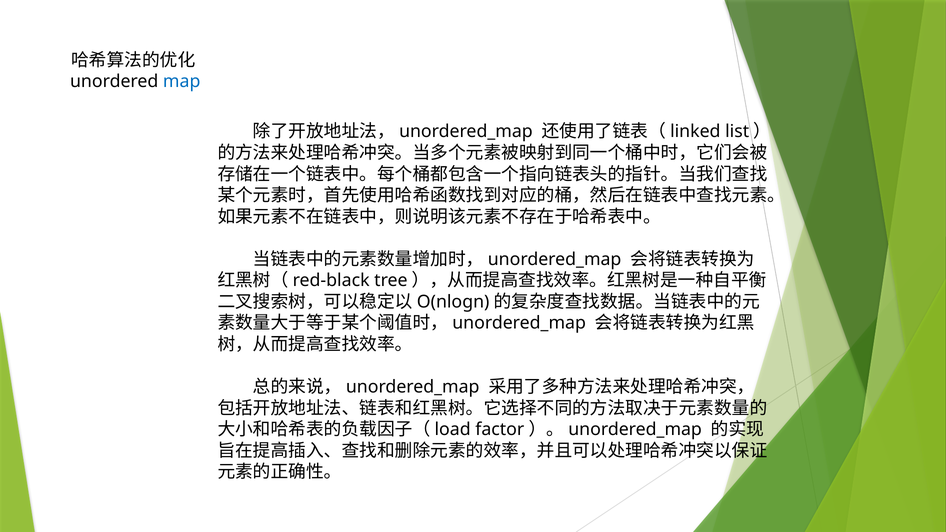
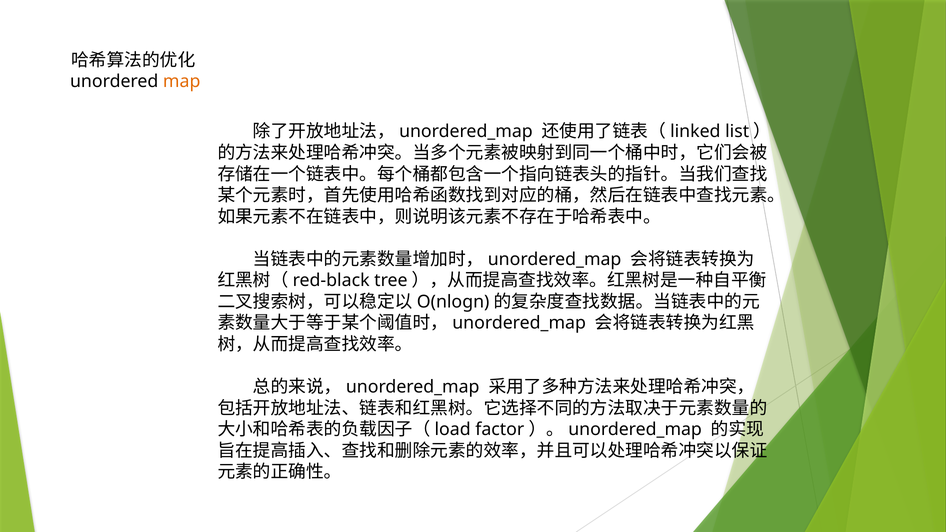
map colour: blue -> orange (182, 82)
